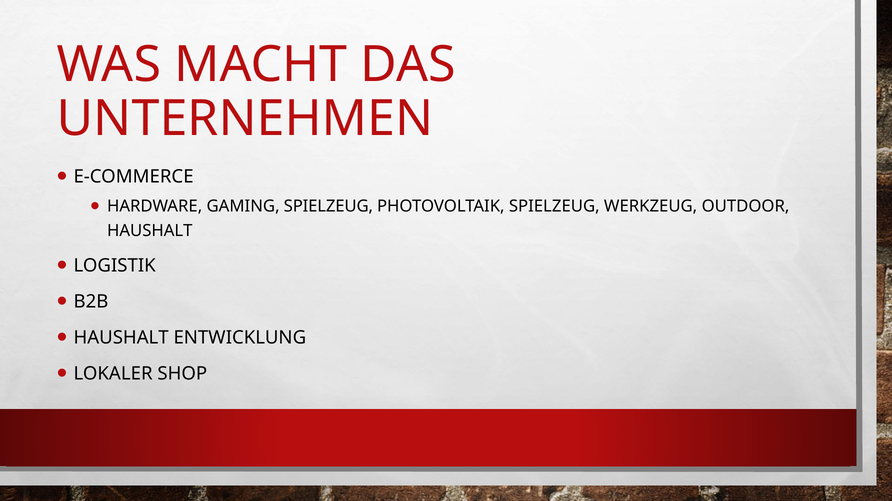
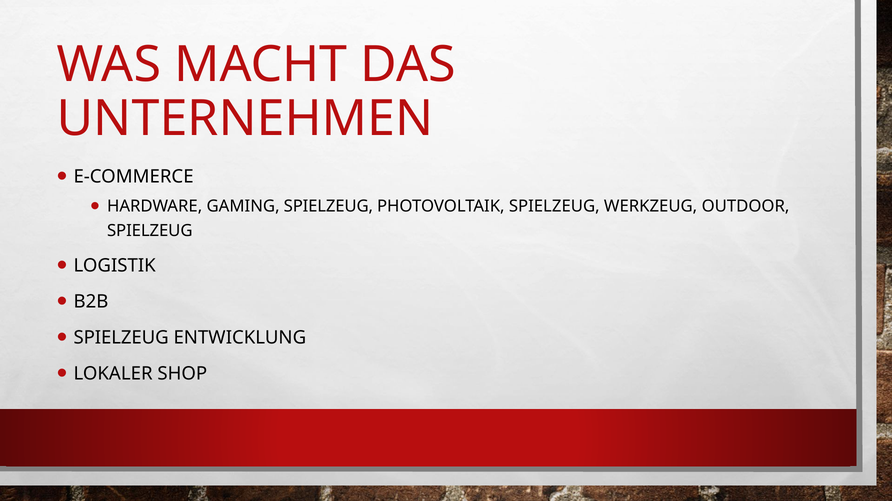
HAUSHALT: HAUSHALT -> SPIELZEUG (150, 231)
HAUSHALT: HAUSHALT -> SPIELZEUG (121, 338)
